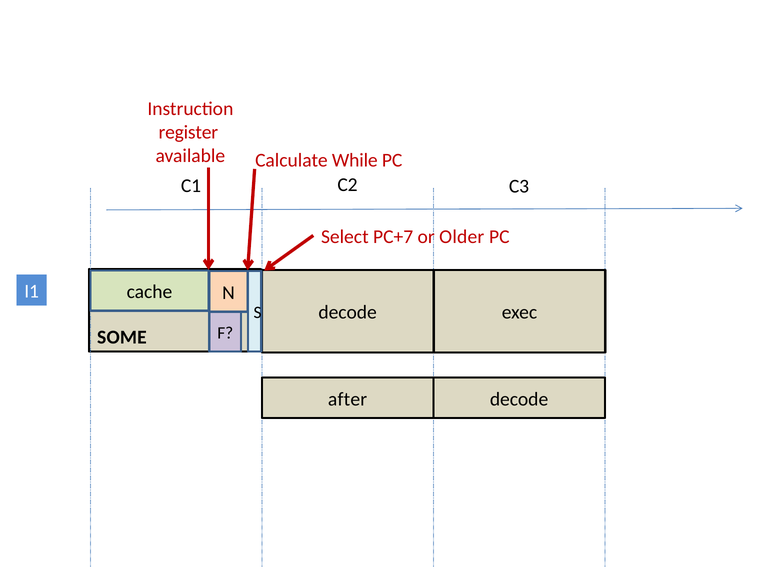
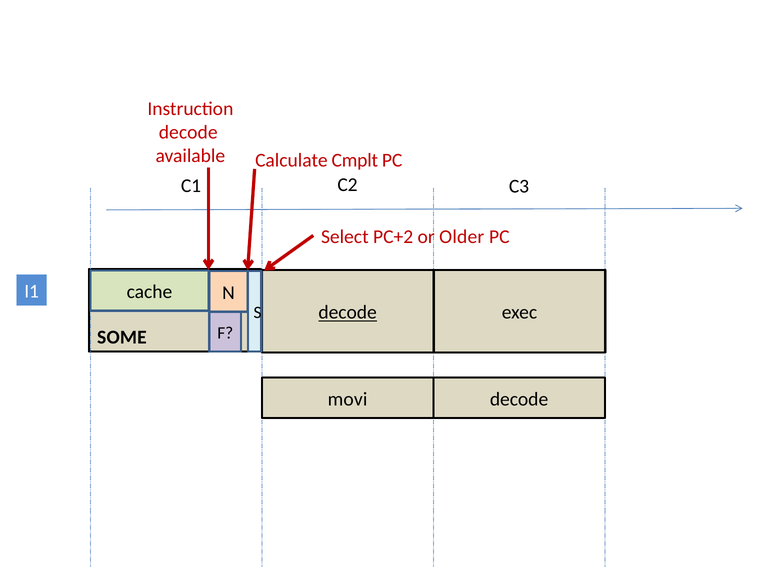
register: register -> decode (188, 132)
While: While -> Cmplt (355, 160)
PC+7: PC+7 -> PC+2 (393, 237)
decode underline: none -> present (348, 313)
after: after -> movi (348, 399)
